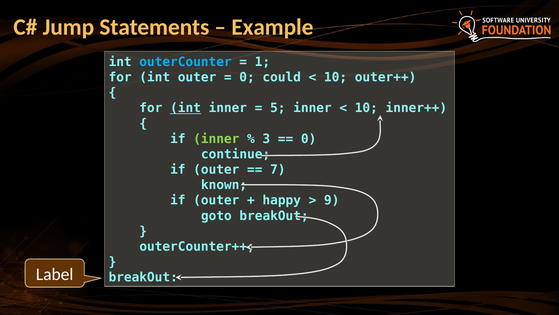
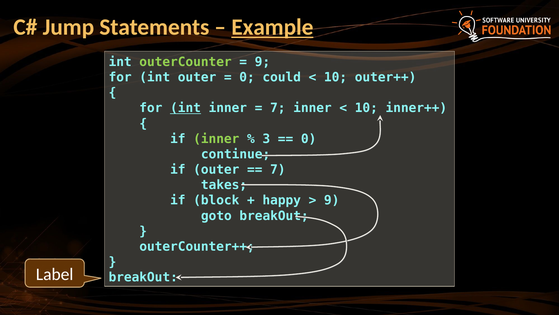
Example underline: none -> present (272, 27)
outerCounter colour: light blue -> light green (186, 62)
1: 1 -> 9 (262, 62)
5: 5 -> 7 (278, 108)
known: known -> takes (224, 185)
outer: outer -> block (216, 200)
